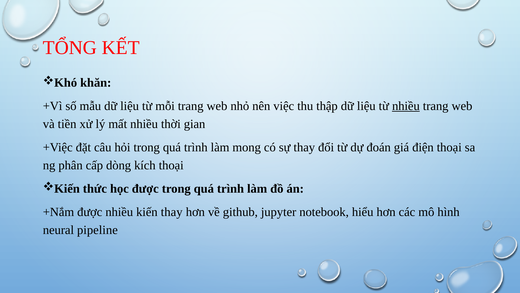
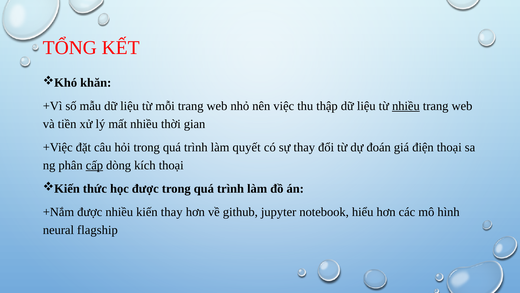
mong: mong -> quyết (247, 147)
cấp underline: none -> present (94, 165)
pipeline: pipeline -> flagship (97, 230)
